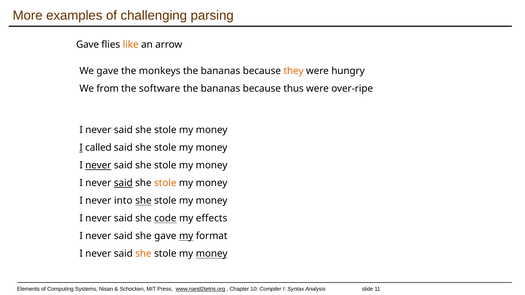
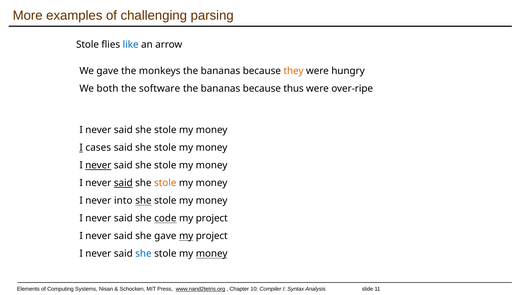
Gave: Gave -> Stole (88, 45)
like colour: orange -> blue (131, 45)
from: from -> both (107, 89)
called: called -> cases (98, 148)
effects: effects -> project (212, 219)
format: format -> project (212, 236)
she colour: orange -> blue (143, 254)
